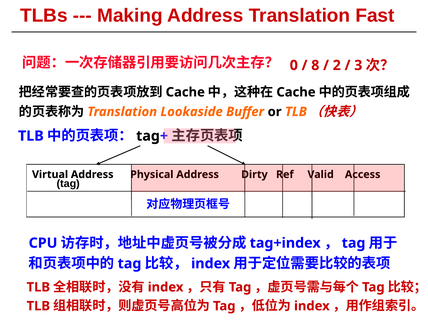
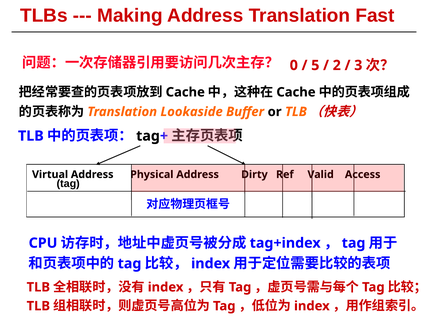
8: 8 -> 5 (315, 65)
